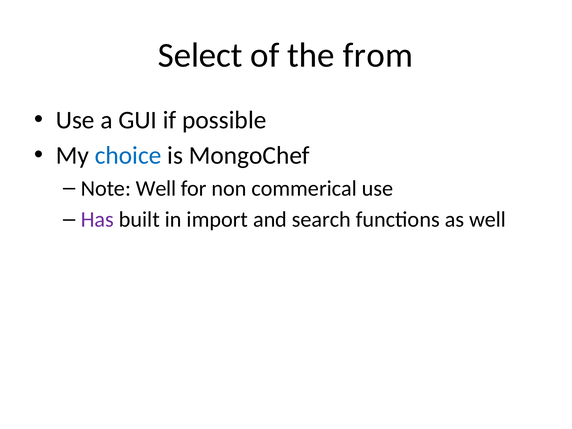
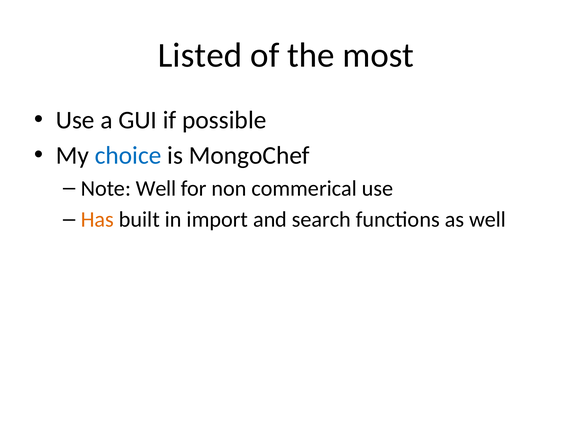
Select: Select -> Listed (200, 55)
from: from -> most (378, 55)
Has colour: purple -> orange (97, 220)
